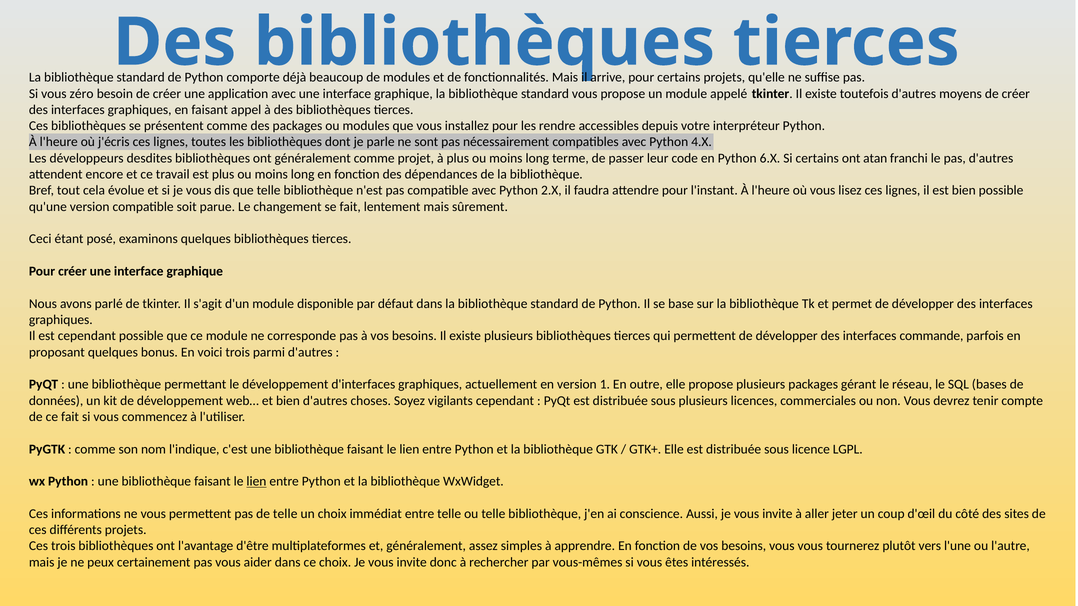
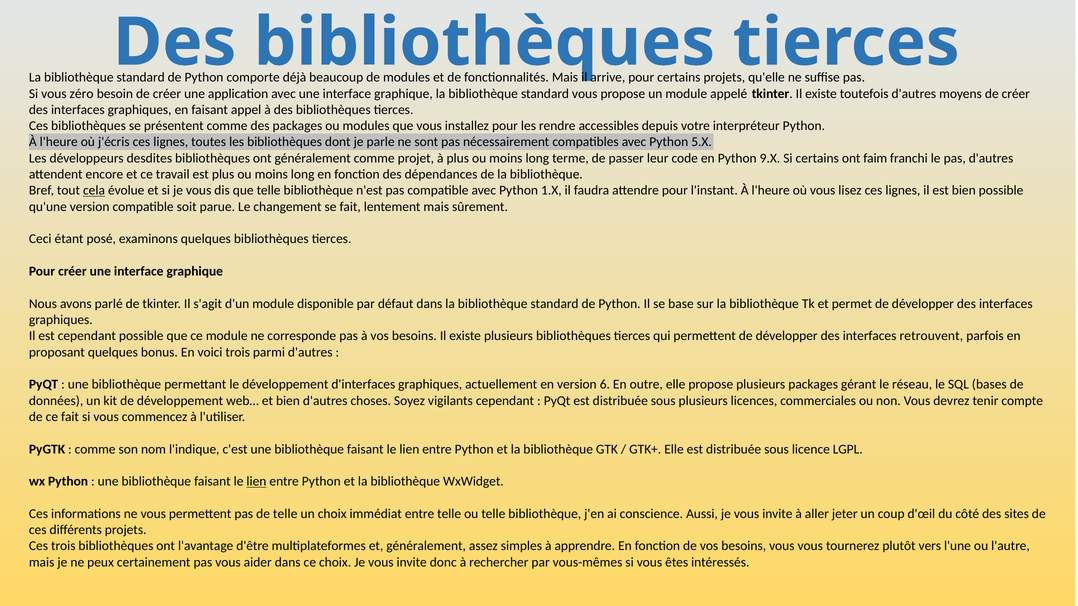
4.X: 4.X -> 5.X (702, 142)
6.X: 6.X -> 9.X (770, 158)
atan: atan -> faim (875, 158)
cela underline: none -> present (94, 191)
2.X: 2.X -> 1.X (551, 191)
commande: commande -> retrouvent (931, 336)
1: 1 -> 6 (605, 385)
